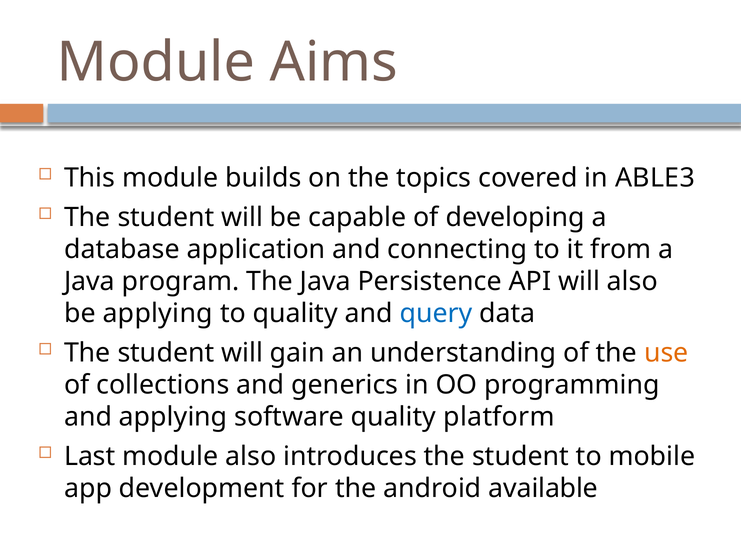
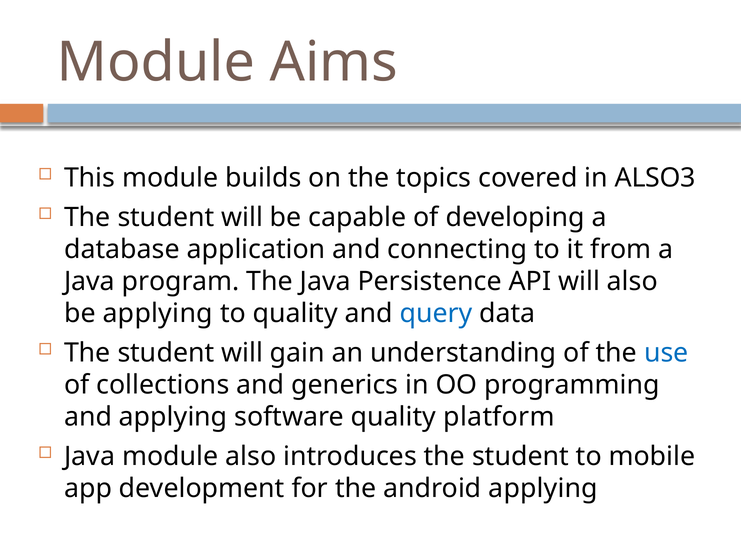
ABLE3: ABLE3 -> ALSO3 (655, 178)
use colour: orange -> blue (666, 353)
Last: Last -> Java (90, 456)
android available: available -> applying (543, 488)
